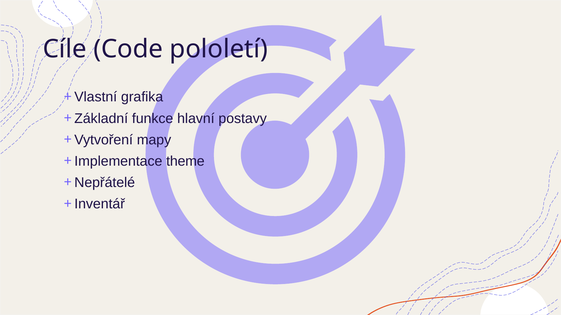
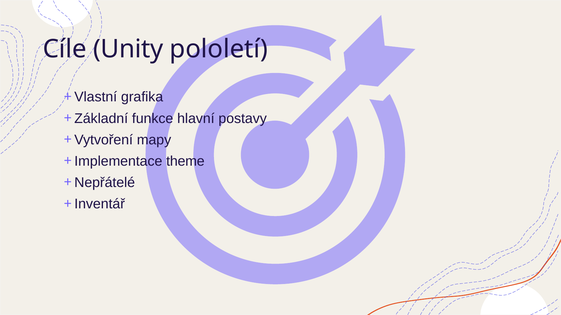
Code: Code -> Unity (128, 49)
